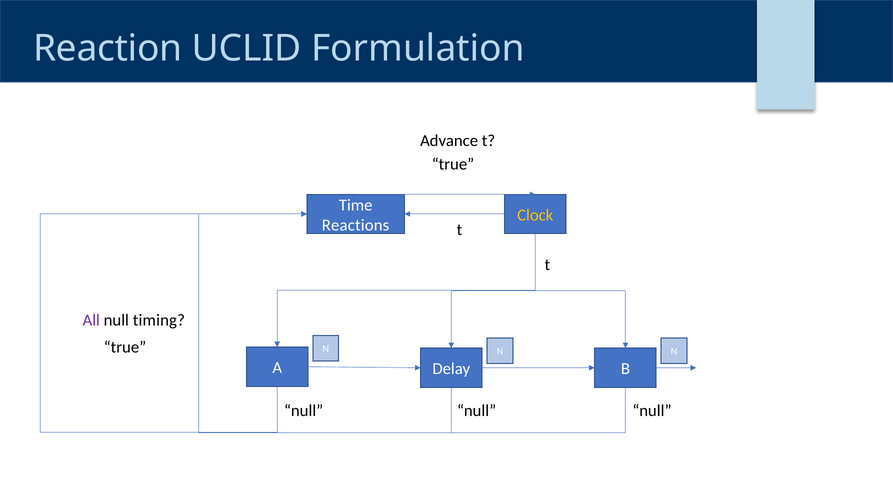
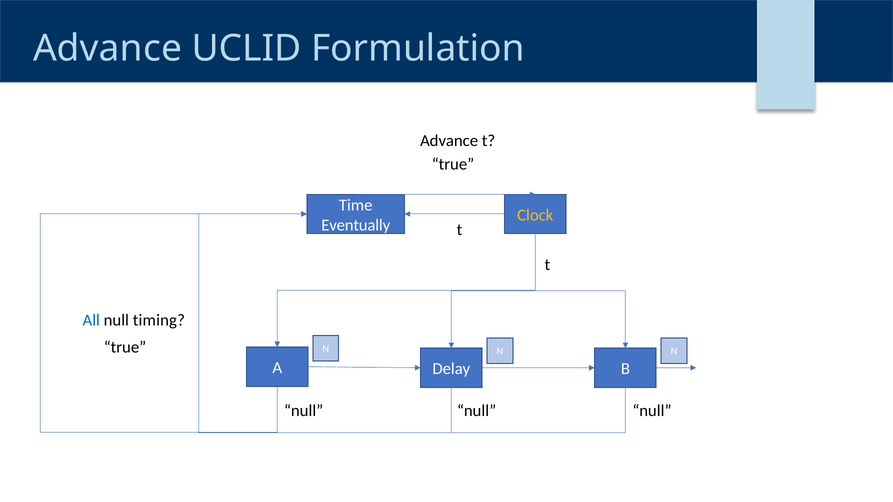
Reaction: Reaction -> Advance (108, 48)
Reactions: Reactions -> Eventually (356, 225)
All colour: purple -> blue (91, 320)
